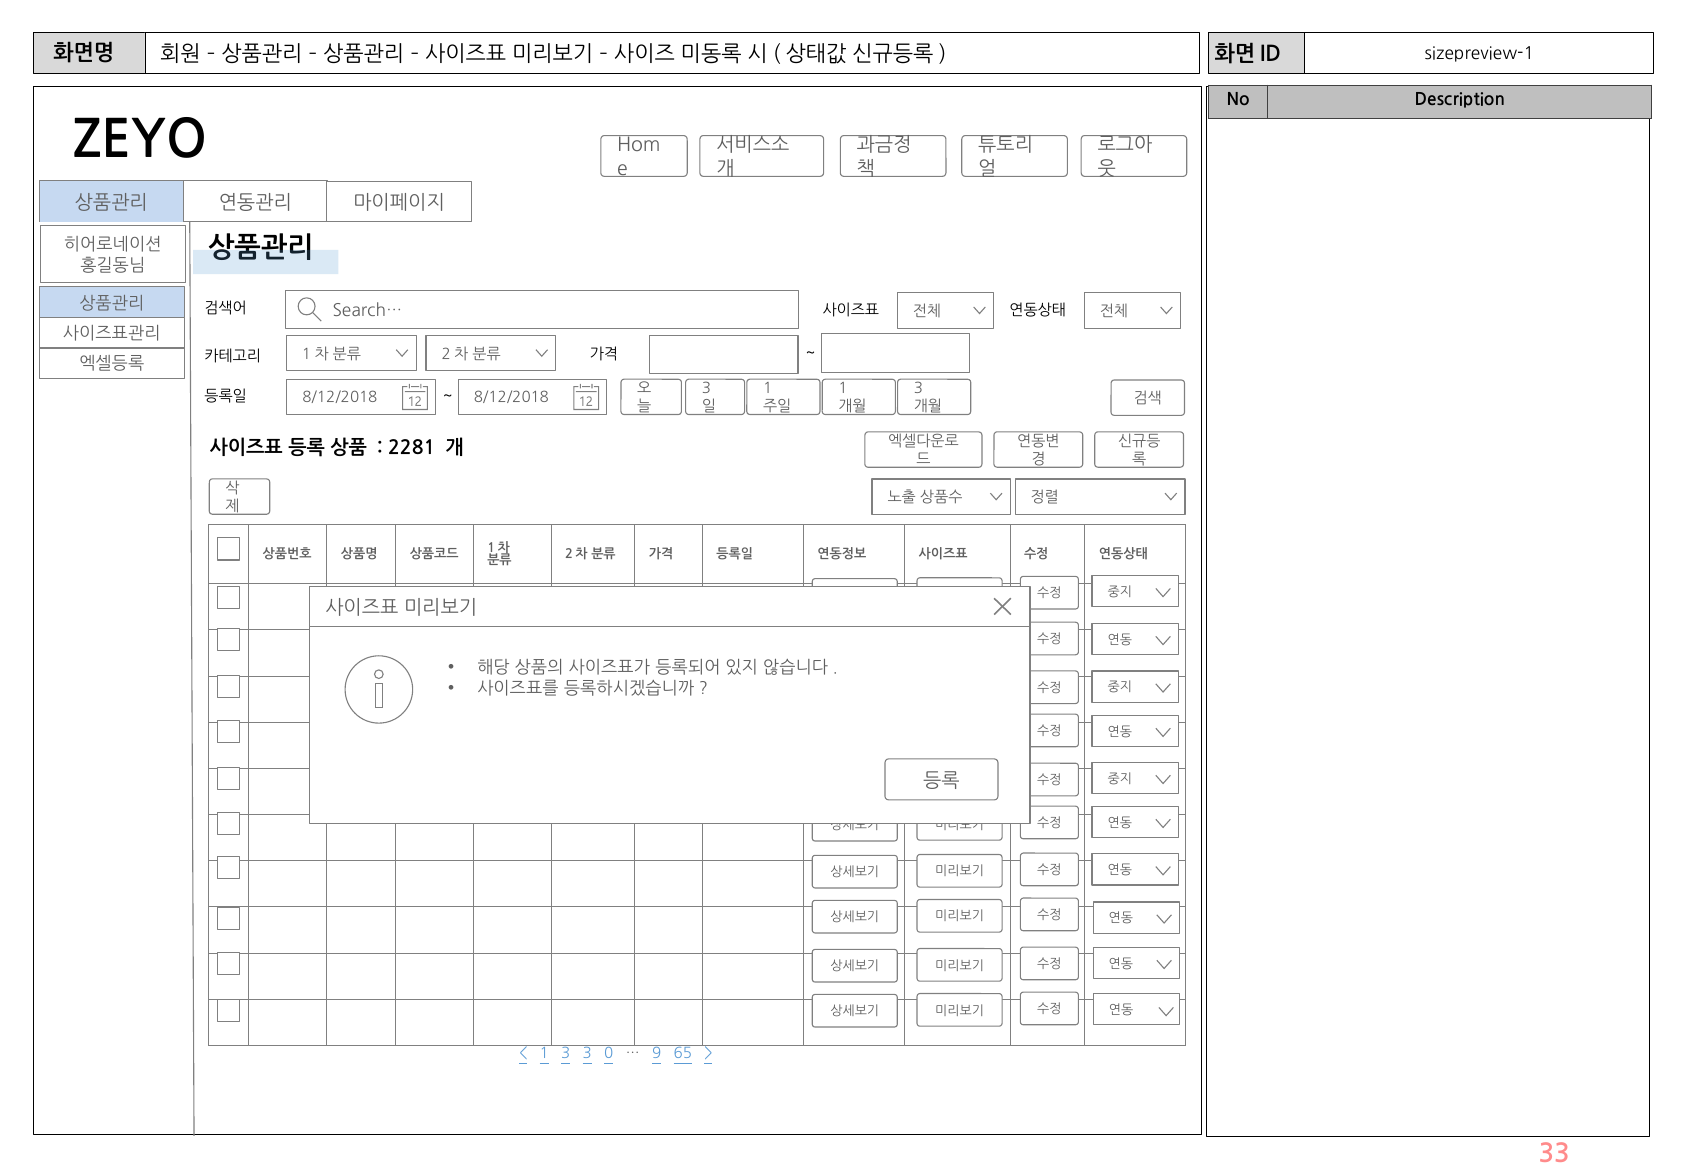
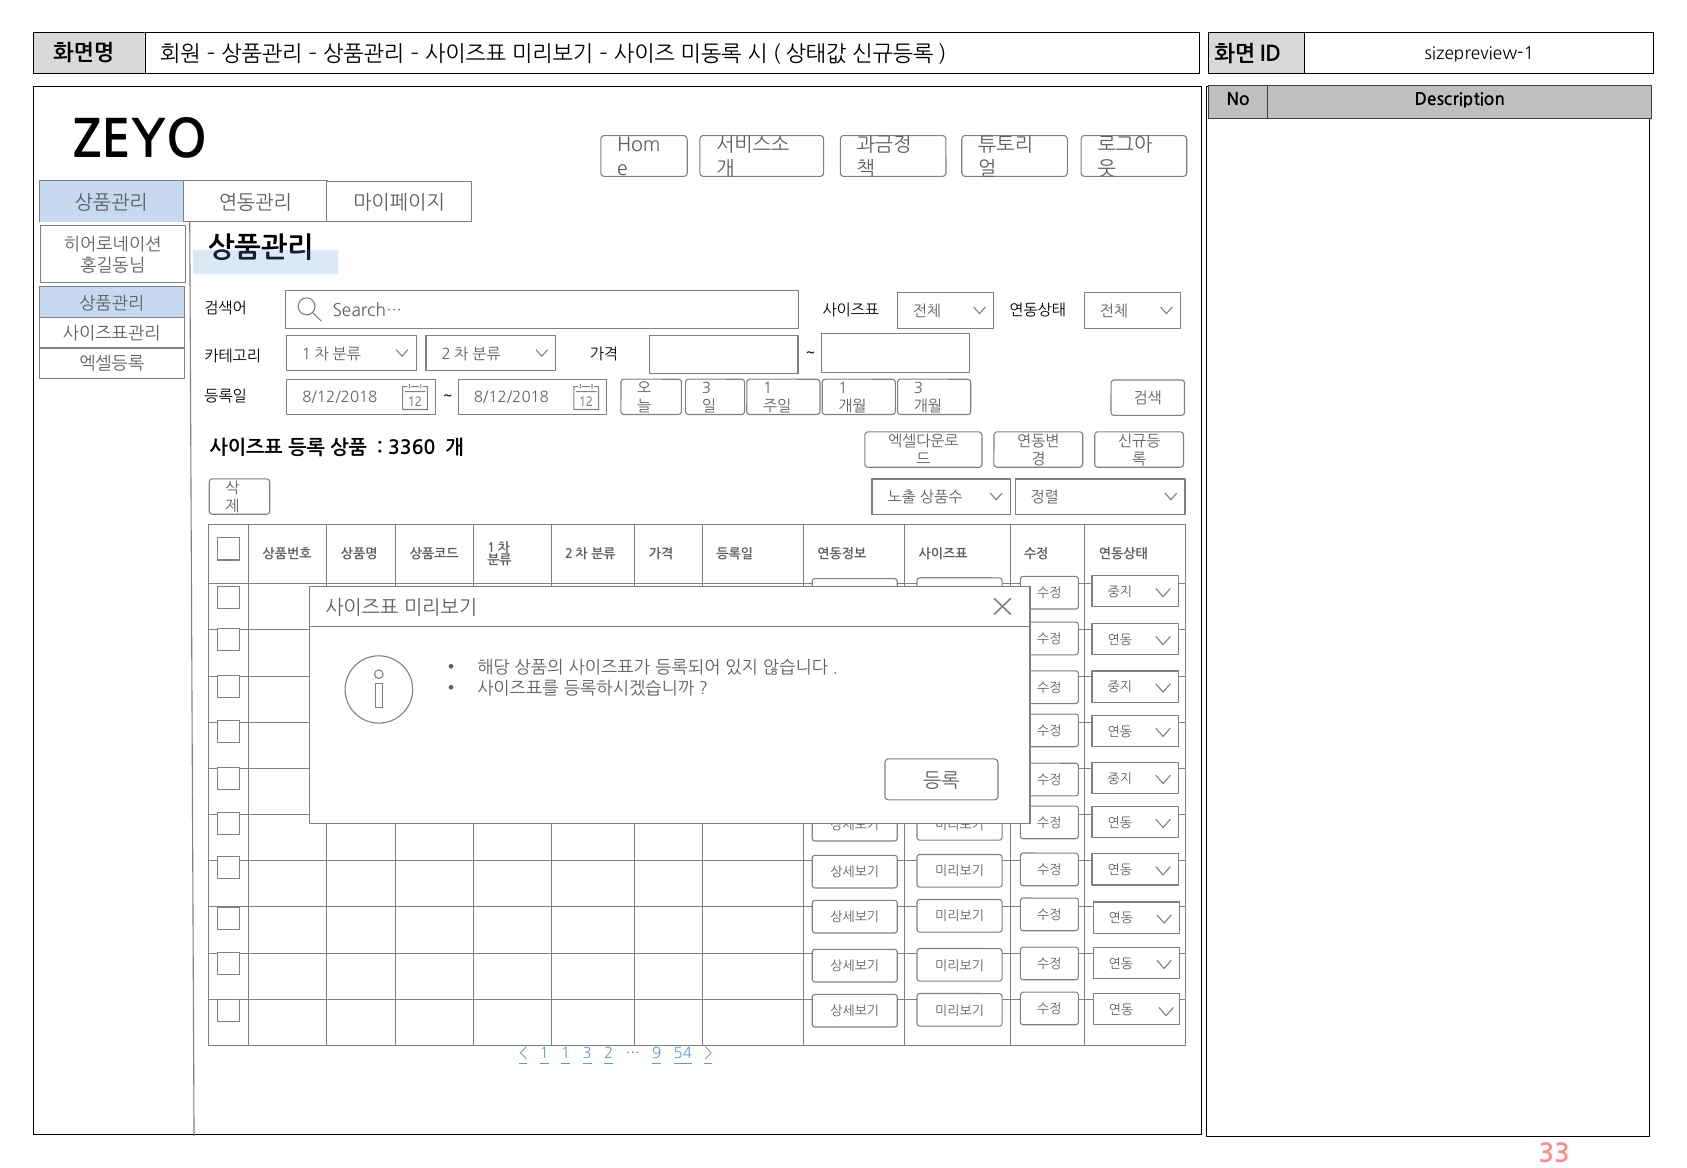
2281: 2281 -> 3360 (412, 449)
1 3: 3 -> 1 (566, 1054)
0: 0 -> 2 (609, 1054)
65: 65 -> 54 (683, 1054)
